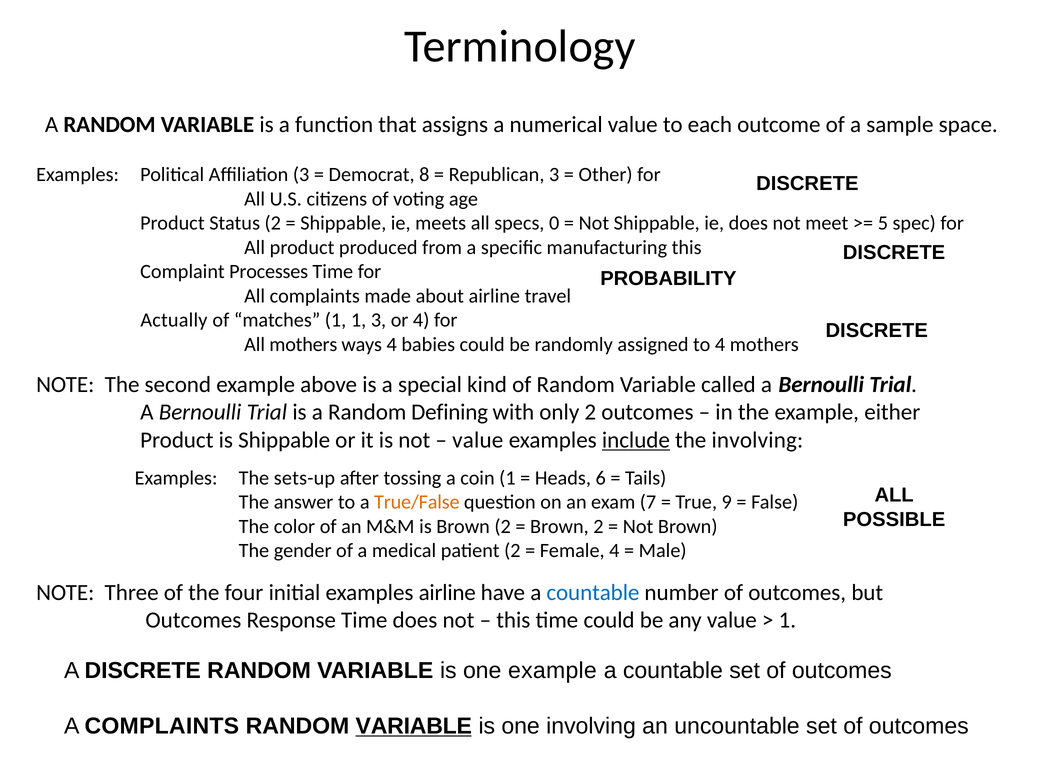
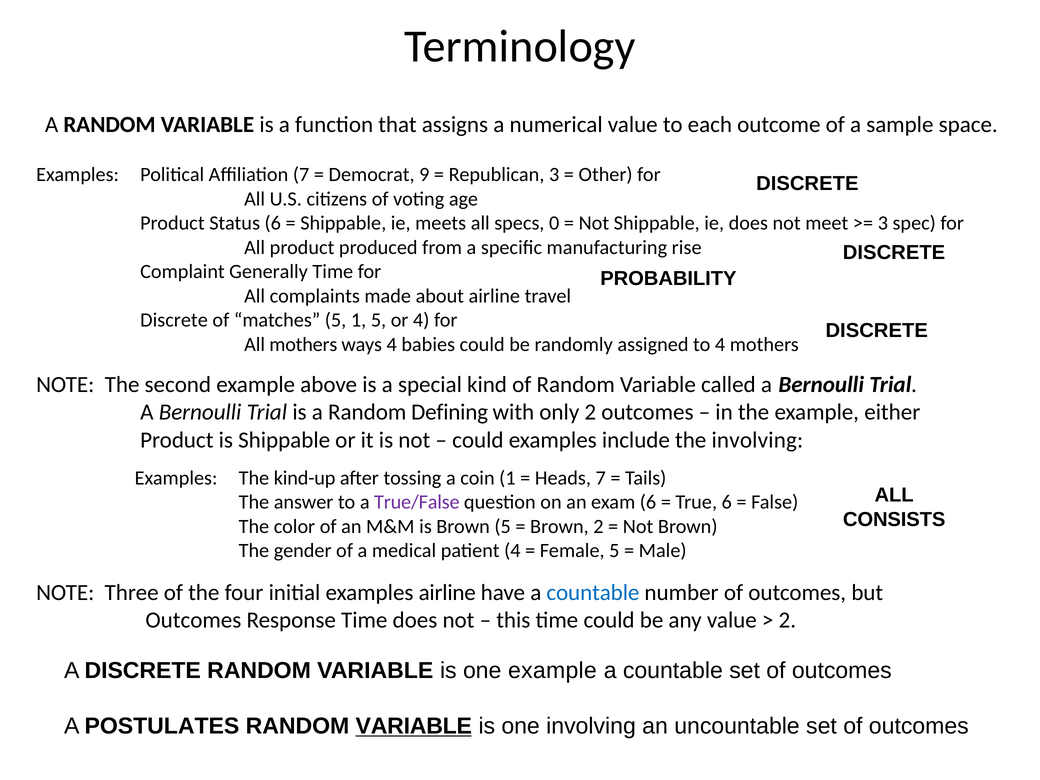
Affiliation 3: 3 -> 7 (301, 175)
8: 8 -> 9 (424, 175)
Status 2: 2 -> 6 (273, 223)
5: 5 -> 3 (883, 223)
manufacturing this: this -> rise (687, 247)
Processes: Processes -> Generally (269, 272)
Actually: Actually -> Discrete (174, 320)
matches 1: 1 -> 5 (336, 320)
1 3: 3 -> 5 (379, 320)
value: value -> could (478, 440)
include underline: present -> none (636, 440)
sets-up: sets-up -> kind-up (305, 478)
Heads 6: 6 -> 7 (601, 478)
True/False colour: orange -> purple (417, 502)
exam 7: 7 -> 6 (648, 502)
True 9: 9 -> 6 (727, 502)
POSSIBLE: POSSIBLE -> CONSISTS (894, 520)
is Brown 2: 2 -> 5 (503, 527)
patient 2: 2 -> 4 (512, 551)
Female 4: 4 -> 5 (614, 551)
1: 1 -> 2 (787, 620)
A COMPLAINTS: COMPLAINTS -> POSTULATES (162, 726)
